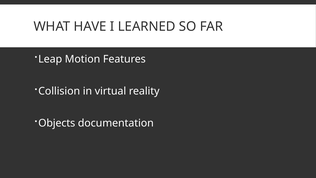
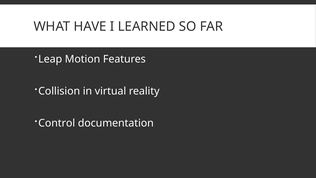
Objects: Objects -> Control (57, 123)
